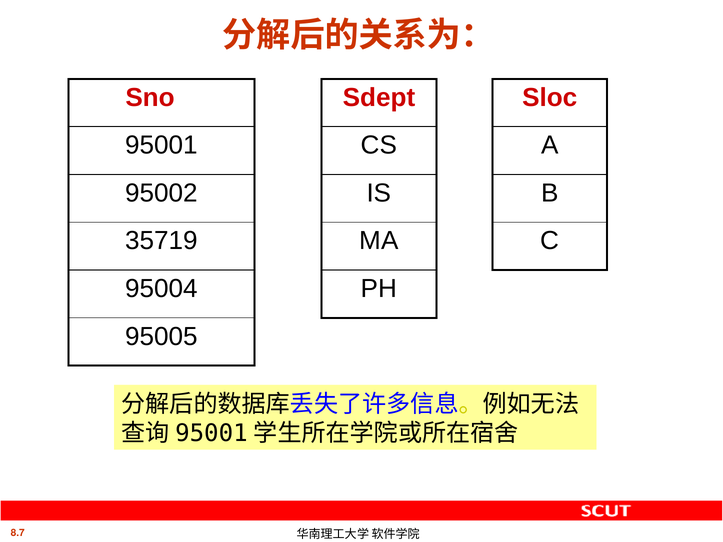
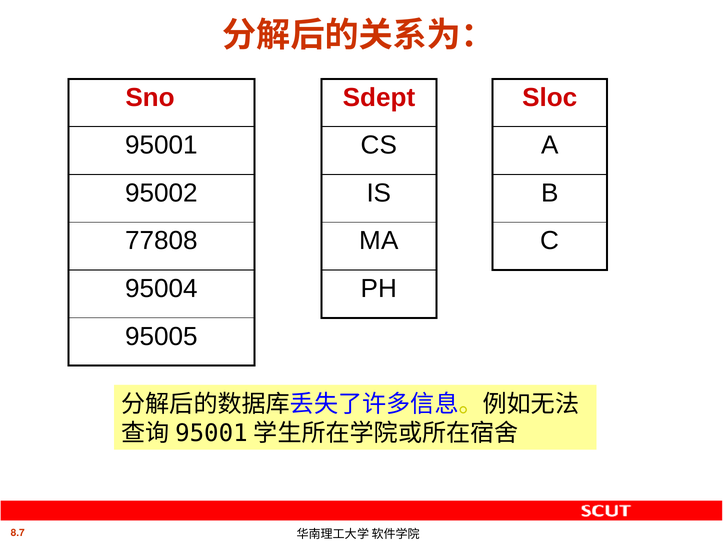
35719: 35719 -> 77808 (161, 241)
